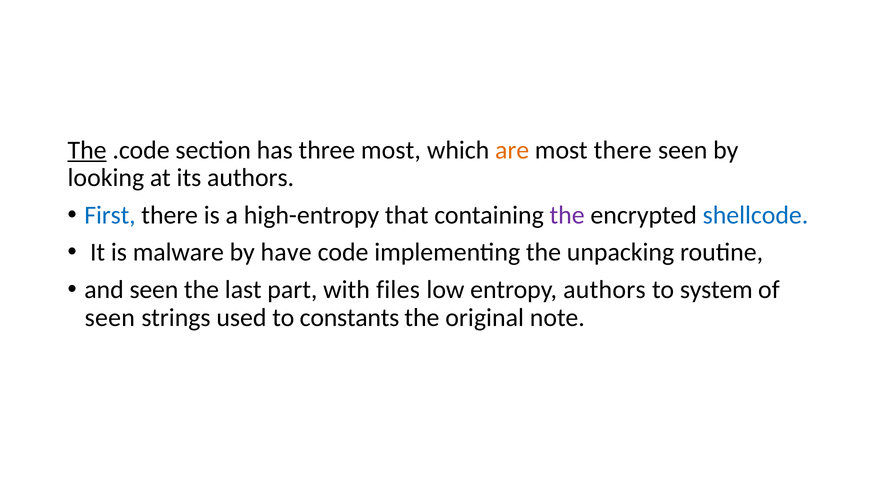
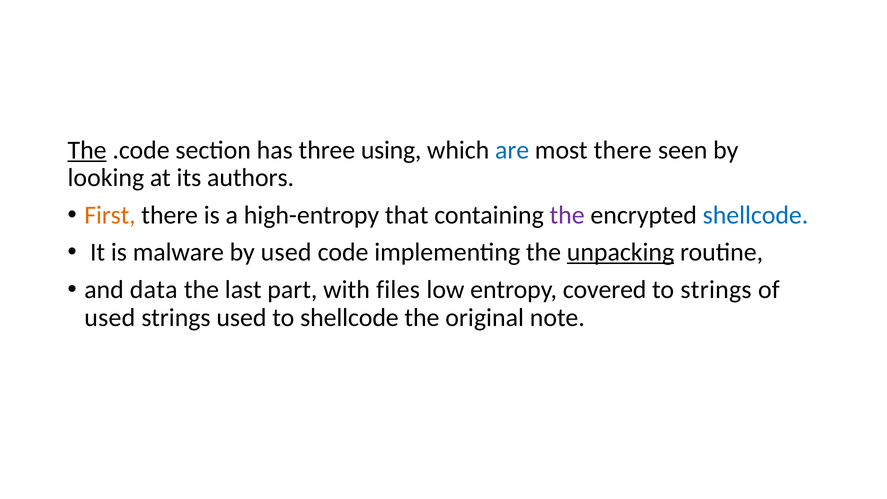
three most: most -> using (391, 150)
are colour: orange -> blue (512, 150)
First colour: blue -> orange (110, 215)
by have: have -> used (286, 252)
unpacking underline: none -> present (621, 252)
and seen: seen -> data (154, 289)
entropy authors: authors -> covered (605, 289)
to system: system -> strings (716, 289)
seen: seen -> used (110, 317)
to constants: constants -> shellcode (349, 317)
